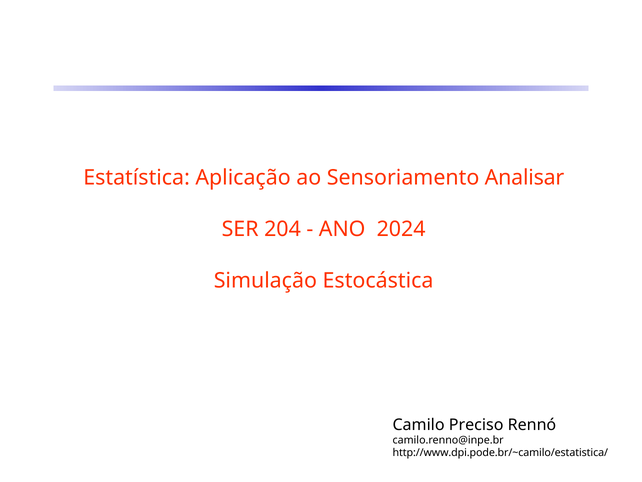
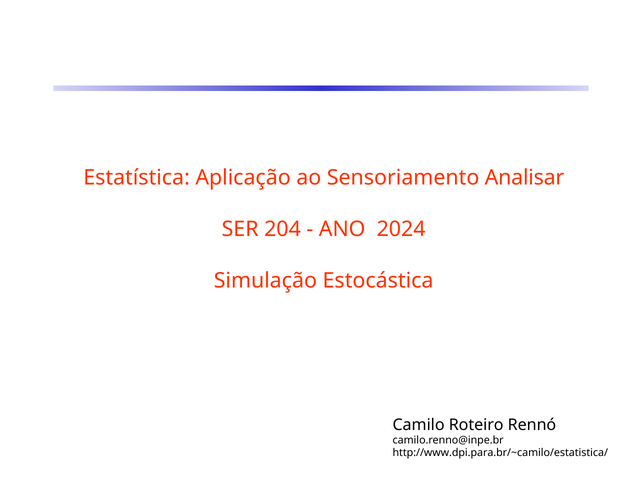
Preciso: Preciso -> Roteiro (476, 425)
http://www.dpi.pode.br/~camilo/estatistica/: http://www.dpi.pode.br/~camilo/estatistica/ -> http://www.dpi.para.br/~camilo/estatistica/ (500, 452)
